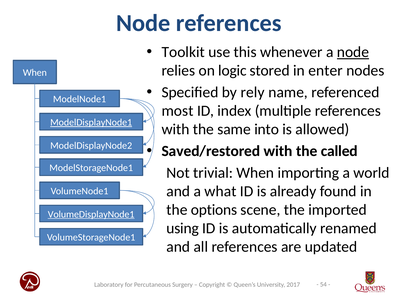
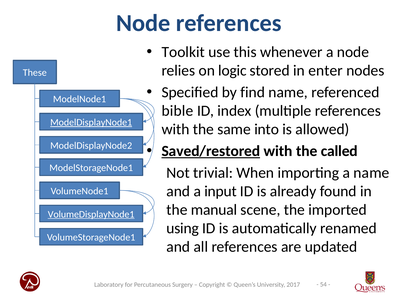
node underline: present -> none (353, 52)
When: When -> These (35, 73)
rely: rely -> find (253, 92)
most: most -> bible (177, 111)
Saved/restored underline: none -> present (211, 151)
a world: world -> name (371, 173)
what: what -> input (221, 192)
options: options -> manual (214, 210)
